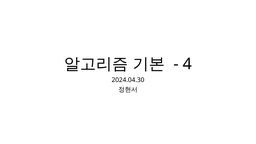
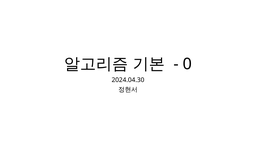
4: 4 -> 0 (187, 64)
